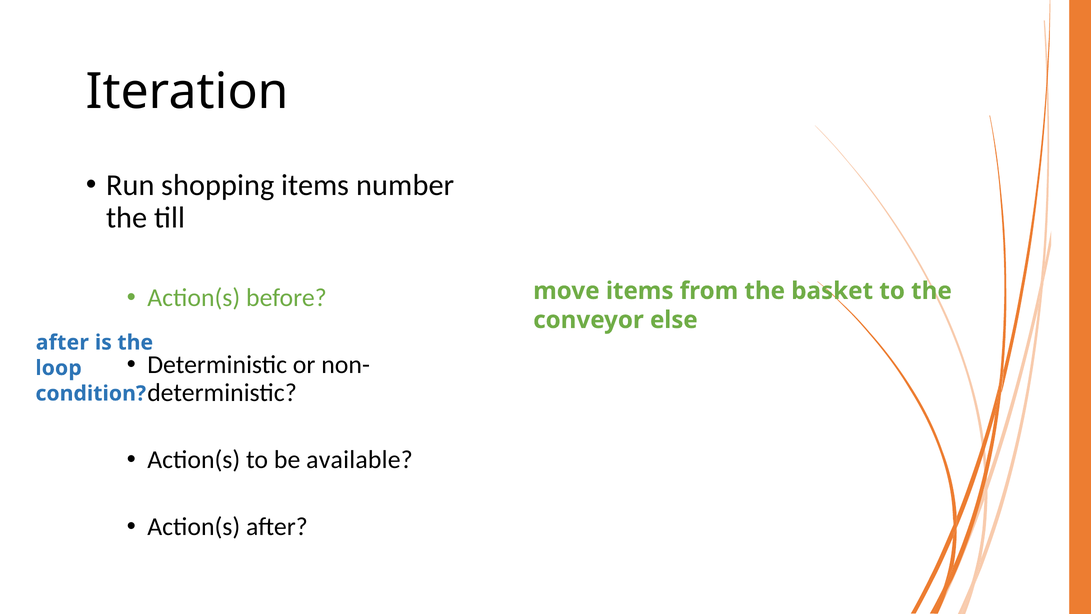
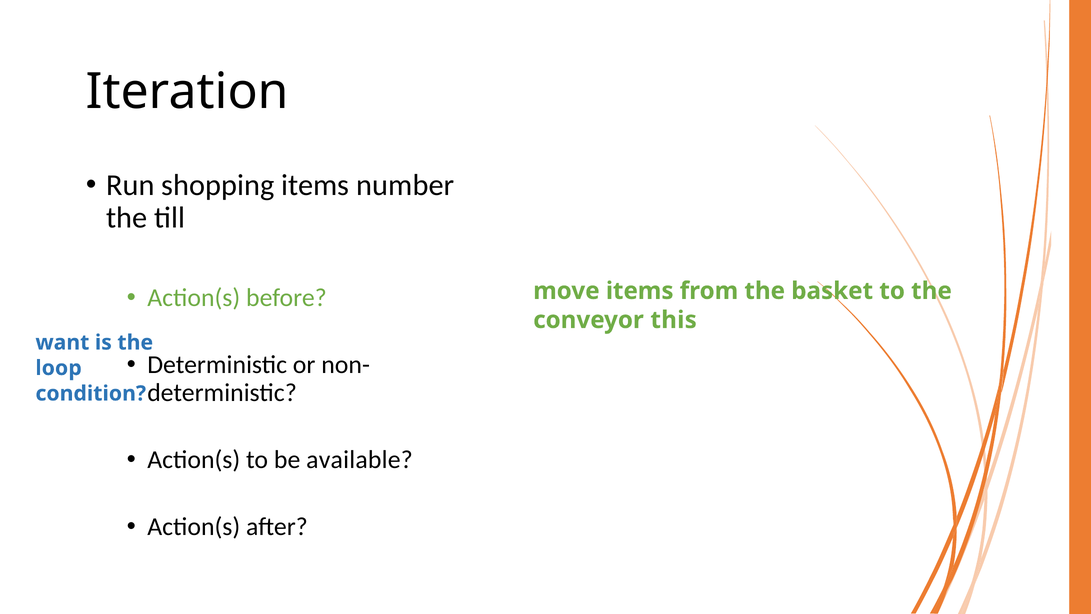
else: else -> this (674, 320)
after: after -> want (62, 342)
